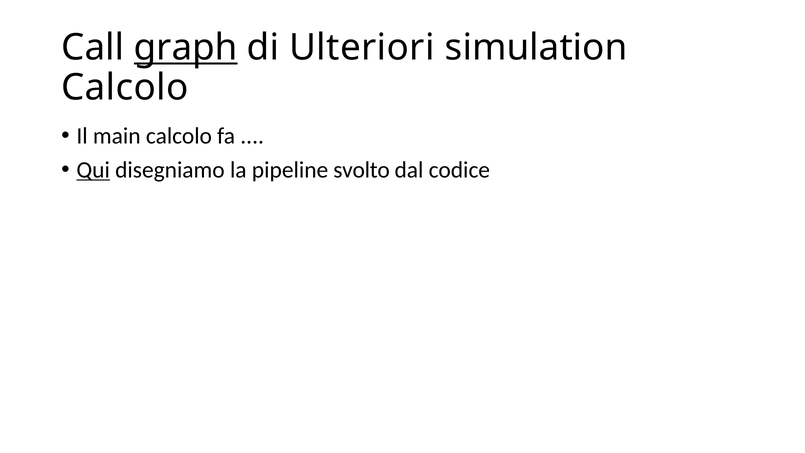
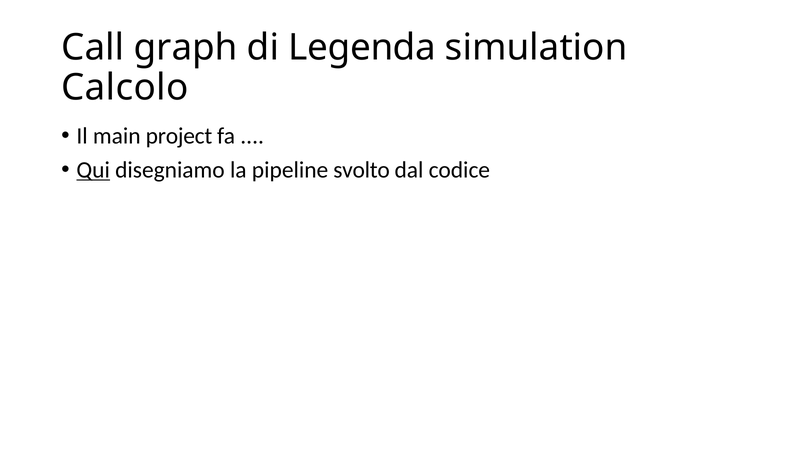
graph underline: present -> none (186, 48)
Ulteriori: Ulteriori -> Legenda (362, 48)
main calcolo: calcolo -> project (179, 136)
